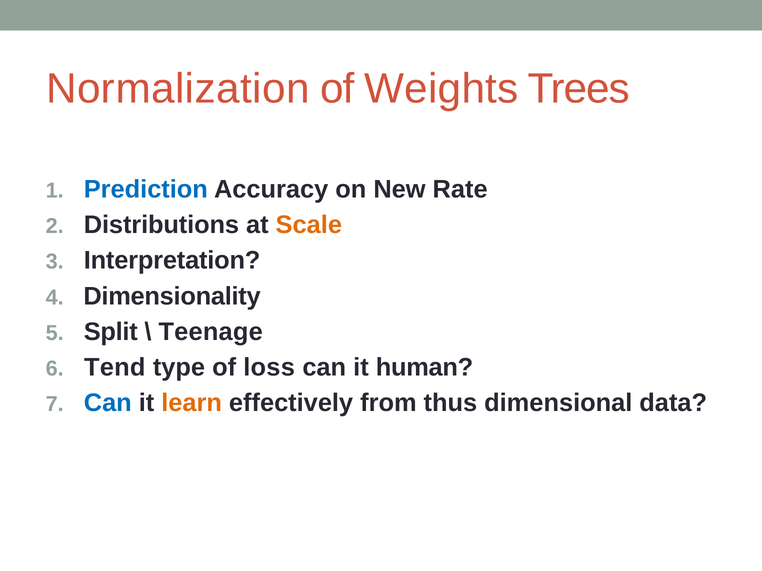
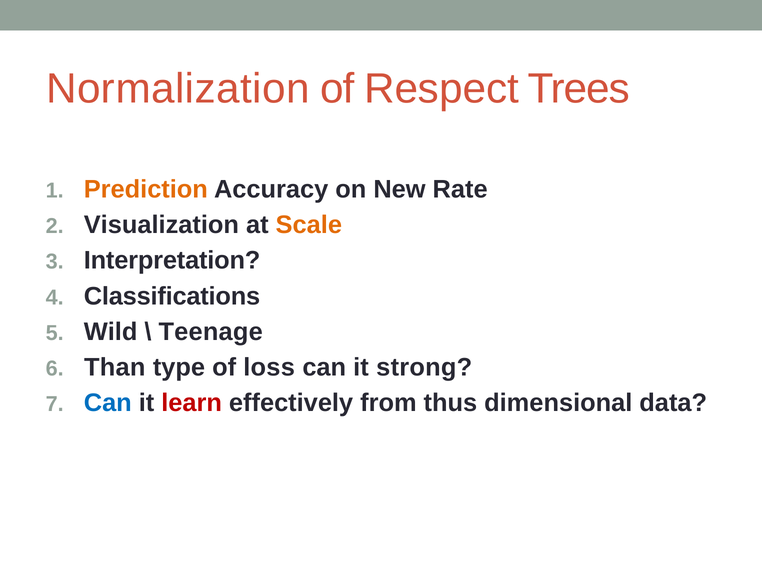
Weights: Weights -> Respect (441, 89)
Prediction colour: blue -> orange (146, 190)
Distributions: Distributions -> Visualization (161, 225)
Dimensionality: Dimensionality -> Classifications (172, 296)
Split: Split -> Wild (111, 332)
Tend: Tend -> Than (115, 367)
human: human -> strong (424, 367)
learn colour: orange -> red (192, 403)
